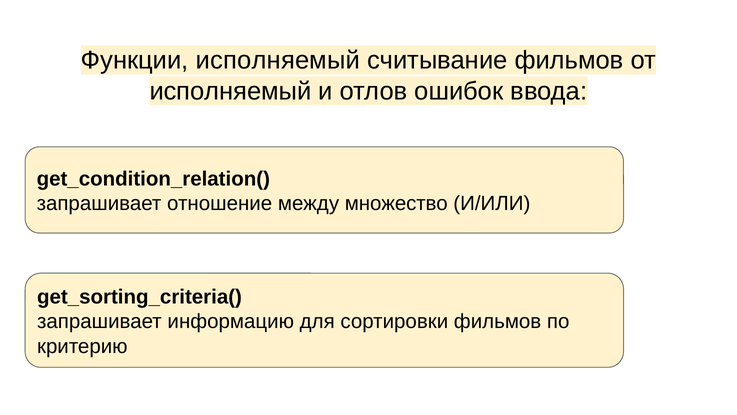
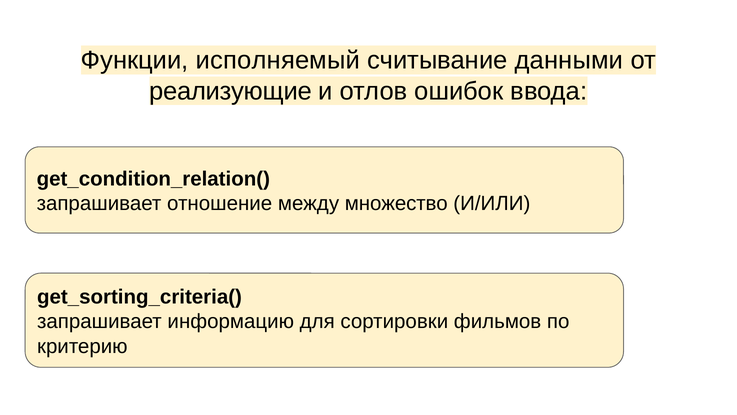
считывание фильмов: фильмов -> данными (569, 60)
исполняемый: исполняемый -> реализующие (231, 91)
